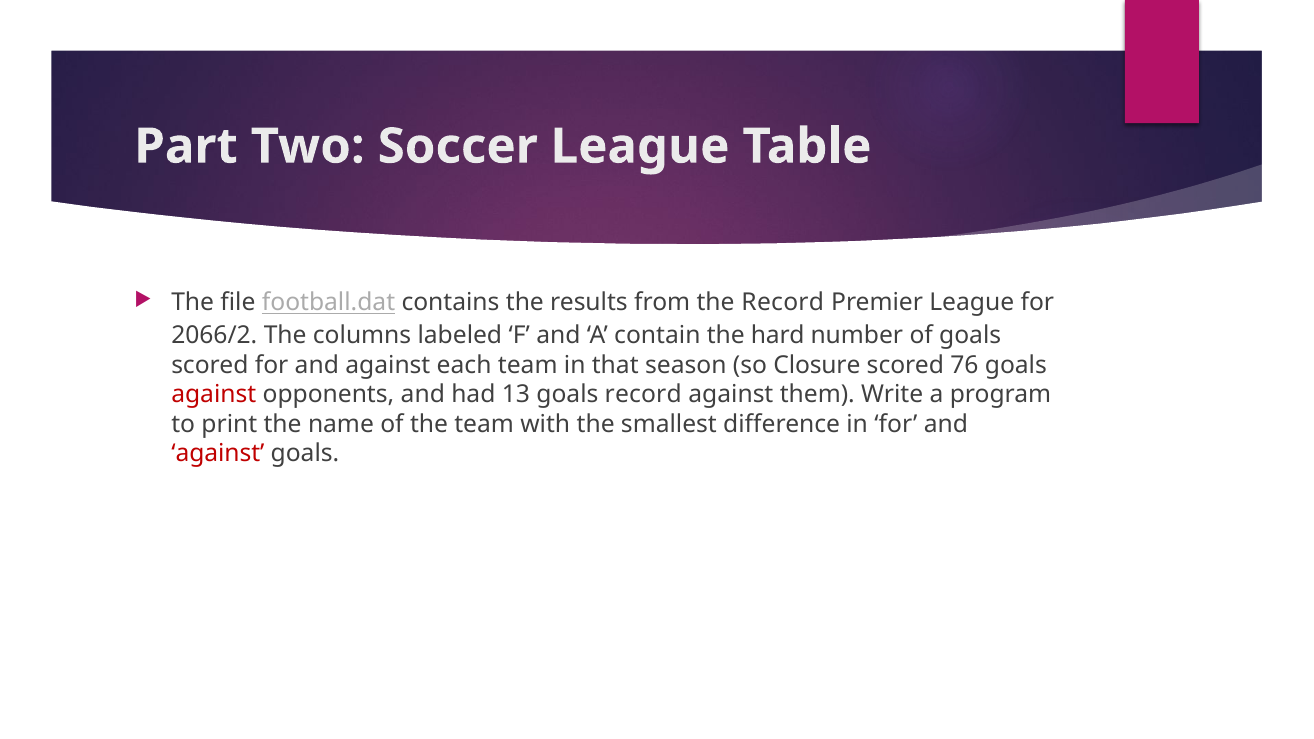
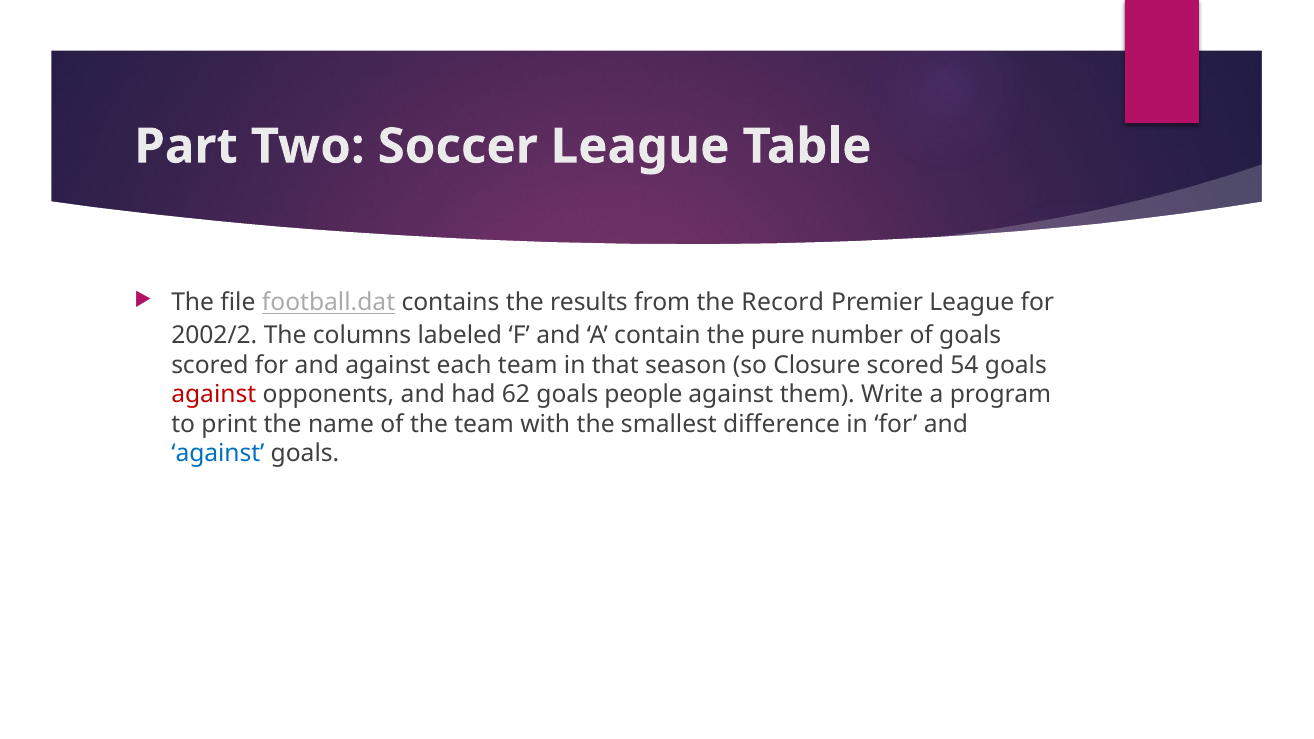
2066/2: 2066/2 -> 2002/2 (214, 336)
hard: hard -> pure (778, 336)
76: 76 -> 54 (964, 365)
13: 13 -> 62 (516, 395)
goals record: record -> people (643, 395)
against colour: red -> blue (218, 454)
